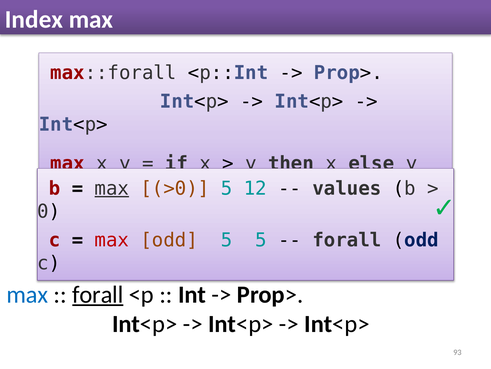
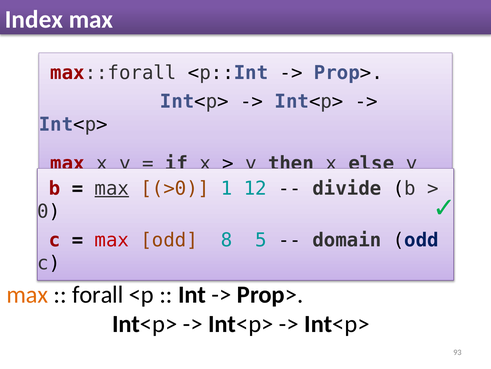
>0 5: 5 -> 1 (227, 188)
values: values -> divide (347, 188)
odd 5: 5 -> 8 (227, 240)
forall: forall -> domain (347, 240)
max colour: blue -> orange (27, 294)
forall underline: present -> none (98, 294)
